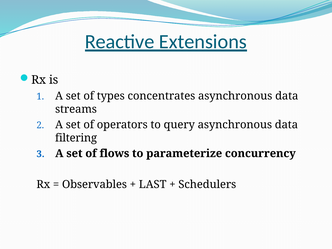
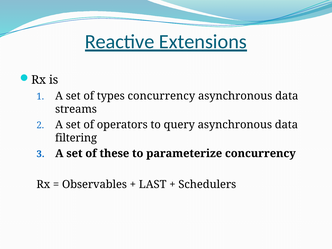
types concentrates: concentrates -> concurrency (161, 96)
flows: flows -> these (114, 153)
